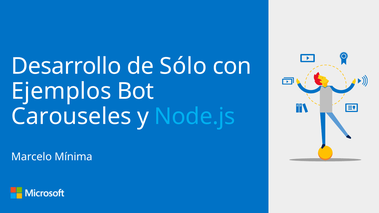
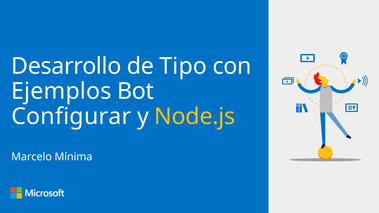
Sólo: Sólo -> Tipo (183, 66)
Carouseles: Carouseles -> Configurar (71, 116)
Node.js colour: light blue -> yellow (195, 116)
